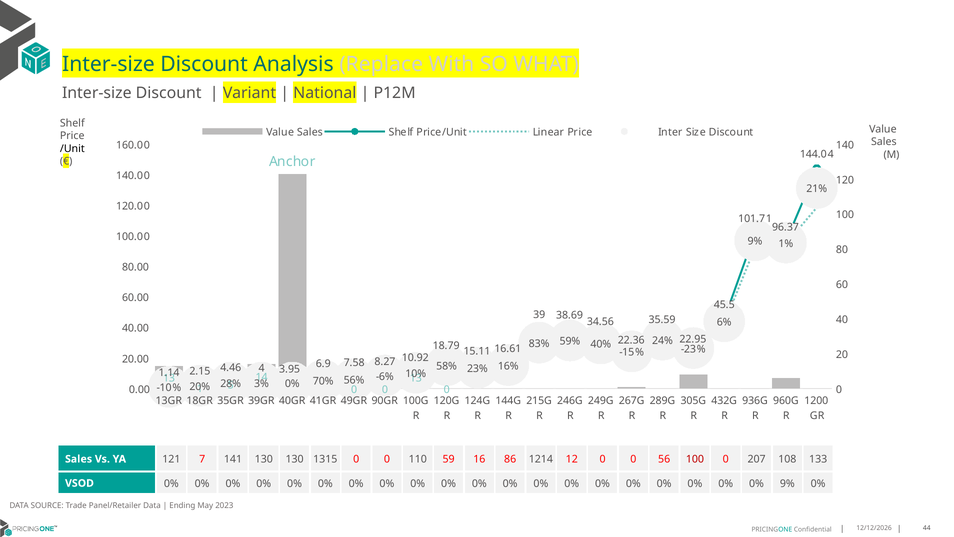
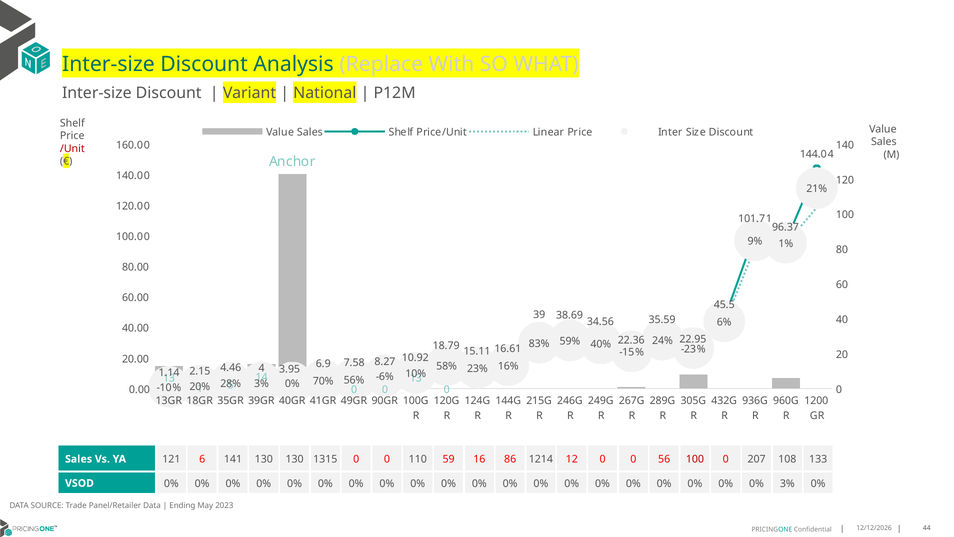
/Unit colour: black -> red (72, 149)
7: 7 -> 6 (202, 459)
0% 9%: 9% -> 3% (787, 483)
